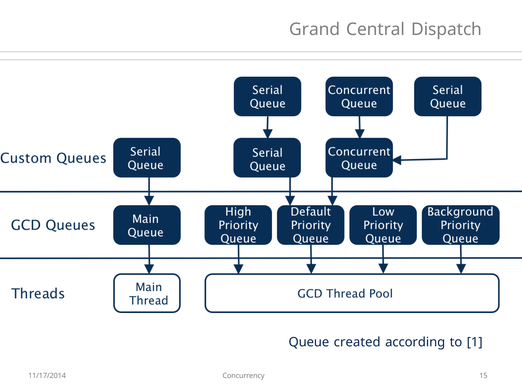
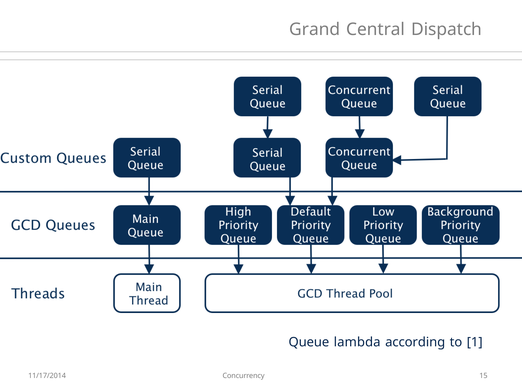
created: created -> lambda (357, 343)
